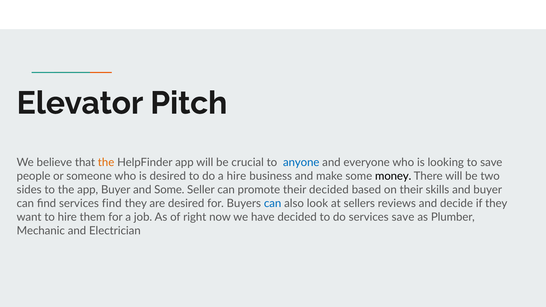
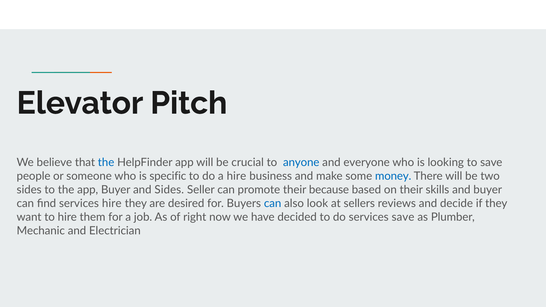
the colour: orange -> blue (106, 162)
is desired: desired -> specific (168, 176)
money colour: black -> blue (393, 176)
and Some: Some -> Sides (169, 190)
their decided: decided -> because (329, 190)
services find: find -> hire (112, 203)
